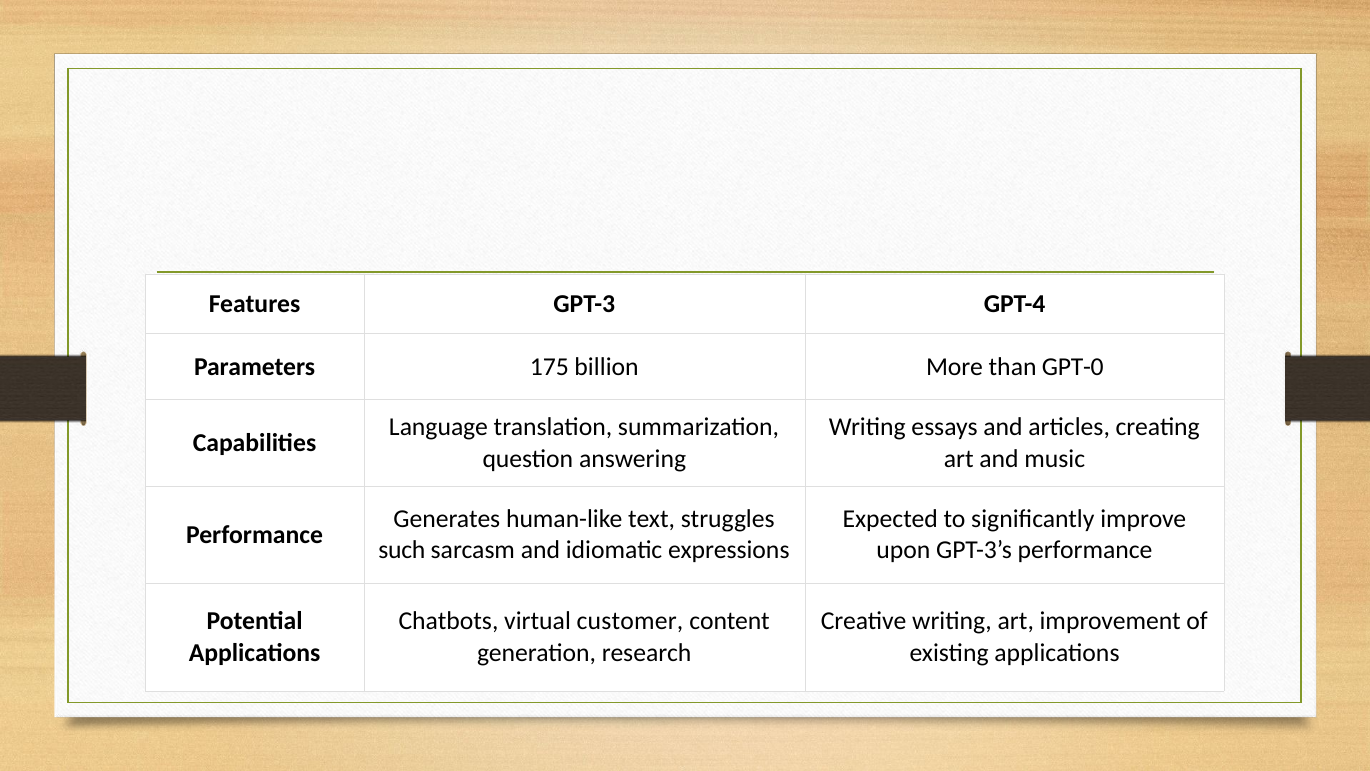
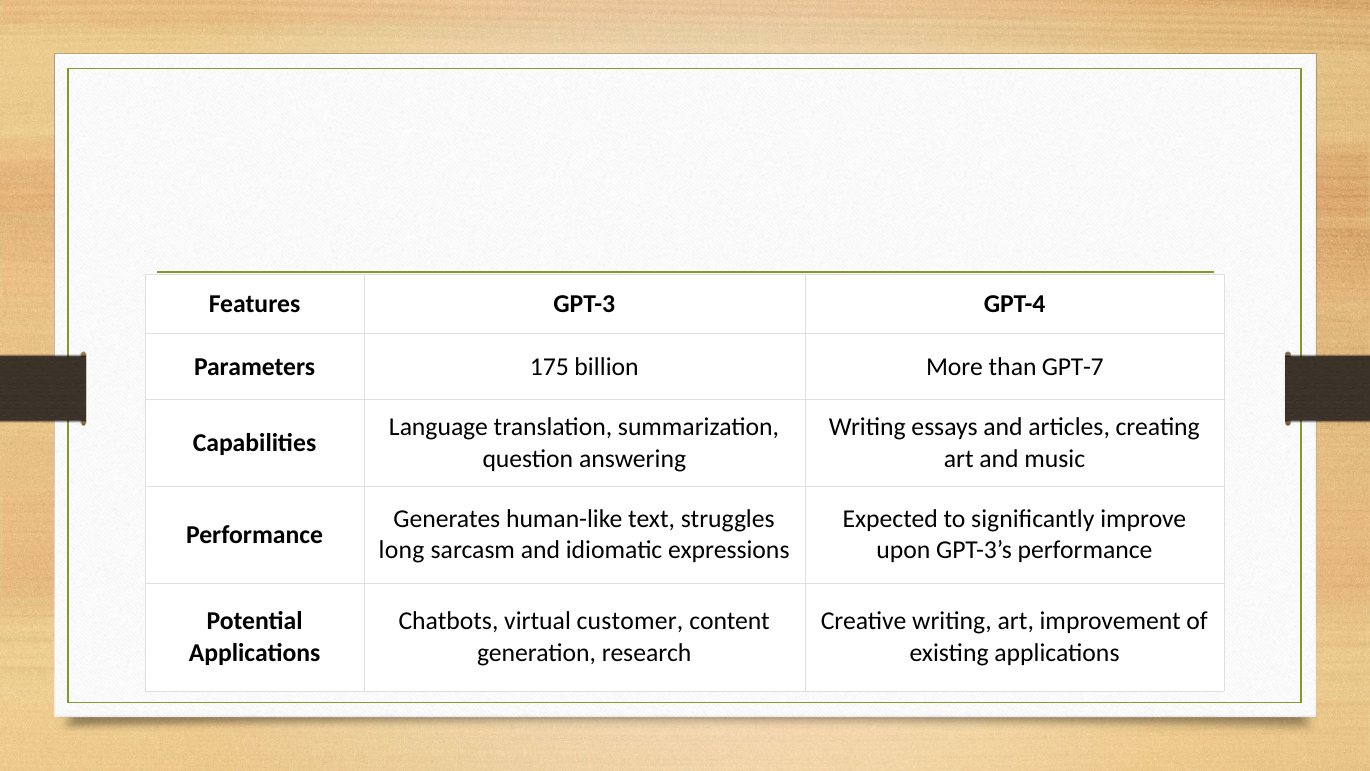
GPT-0: GPT-0 -> GPT-7 (1073, 366)
such: such -> long (402, 550)
